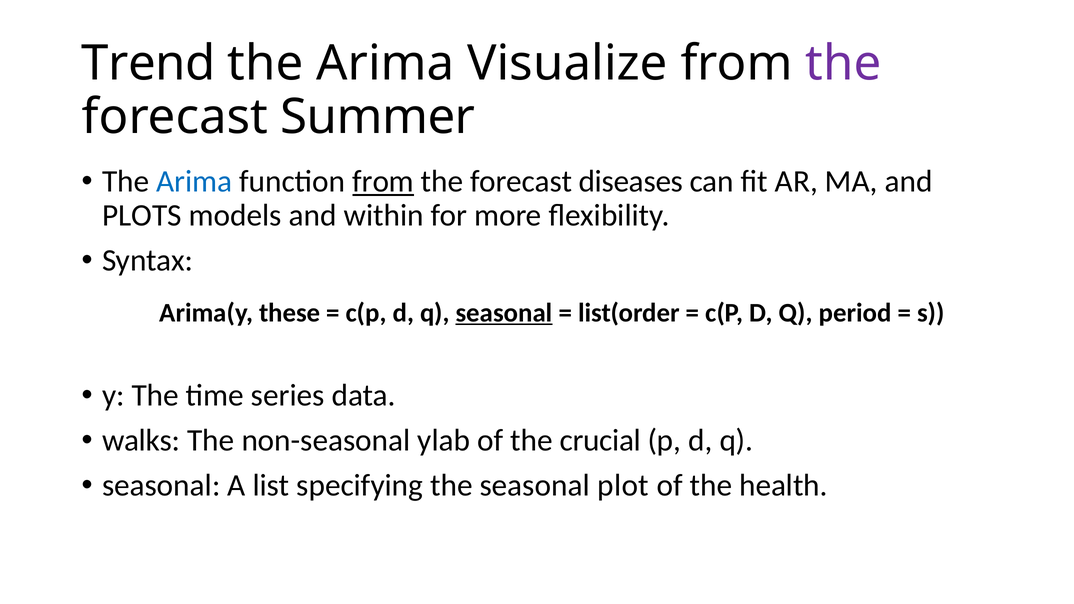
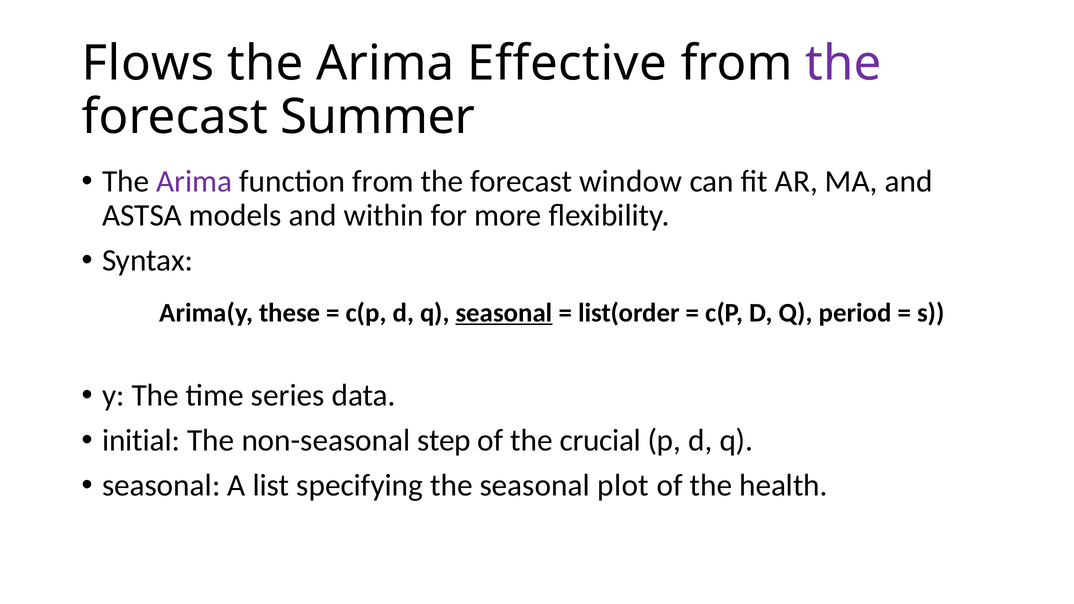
Trend: Trend -> Flows (148, 64)
Visualize: Visualize -> Effective (567, 64)
Arima colour: blue -> purple (194, 182)
from underline: present -> none (383, 182)
diseases: diseases -> window (631, 182)
PLOTS: PLOTS -> ASTSA (142, 215)
walks: walks -> initial (141, 441)
ylab: ylab -> step (444, 441)
